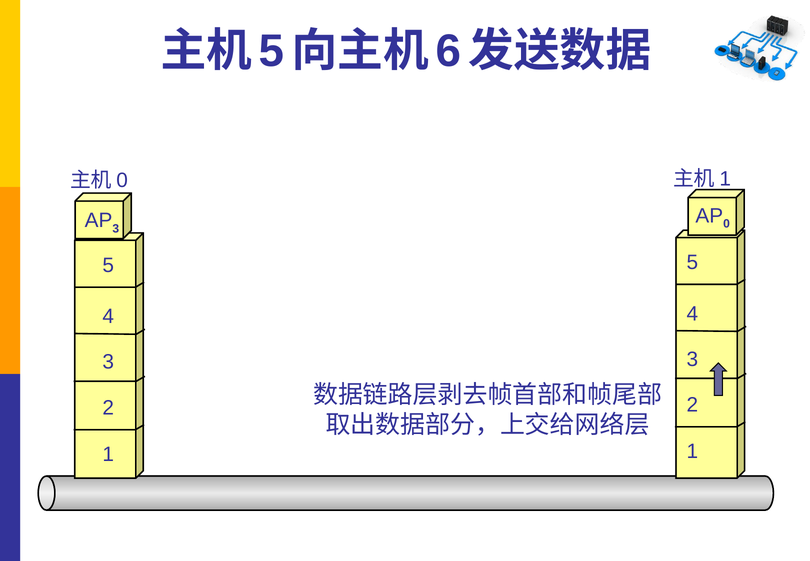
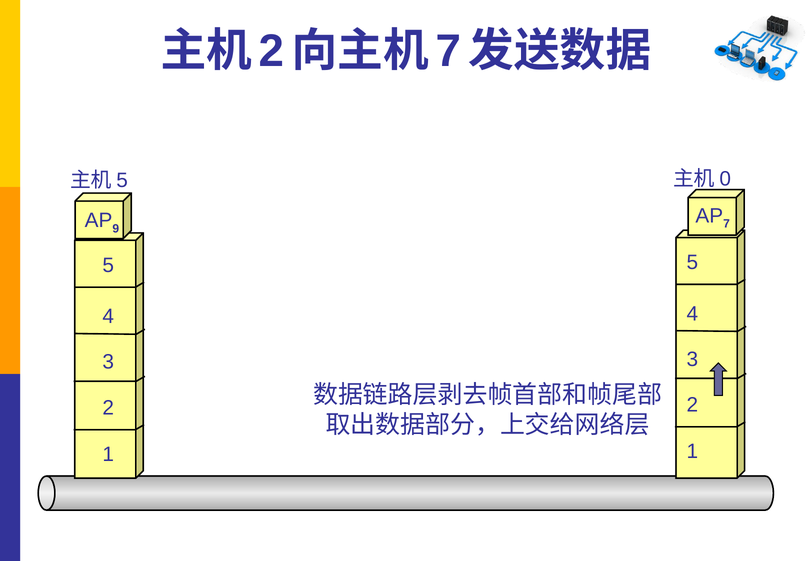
5: 5 -> 2 (271, 51)
6: 6 -> 7 (448, 51)
1: 1 -> 0 (725, 179)
0: 0 -> 5 (122, 180)
0: 0 -> 7 (726, 224)
3: 3 -> 9 (116, 229)
